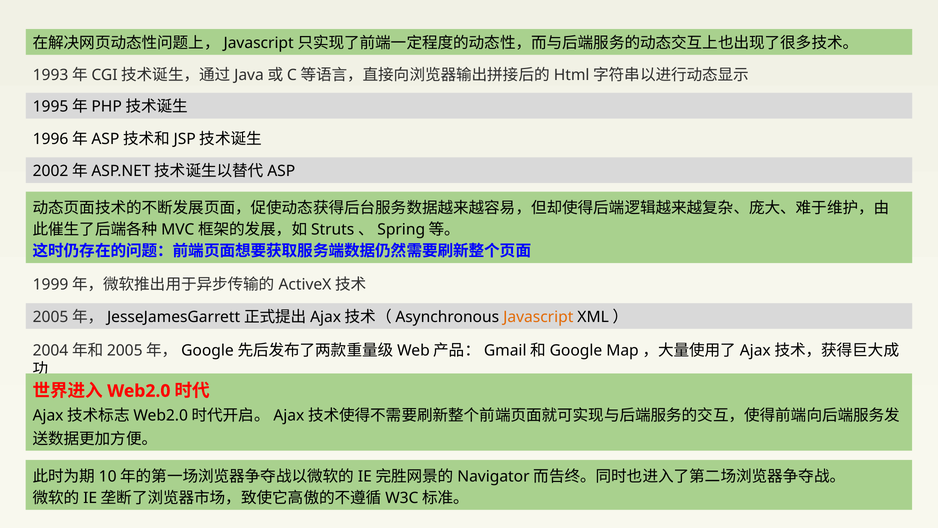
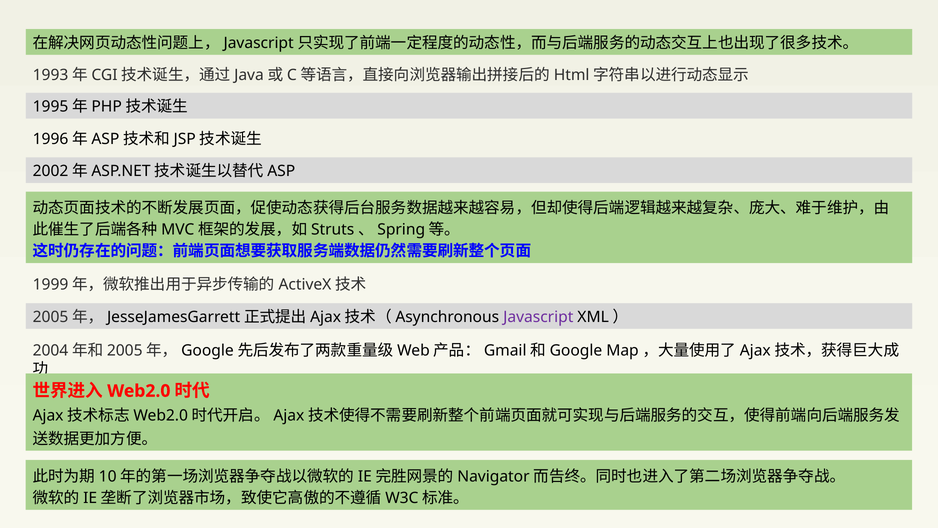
Javascript colour: orange -> purple (538, 317)
